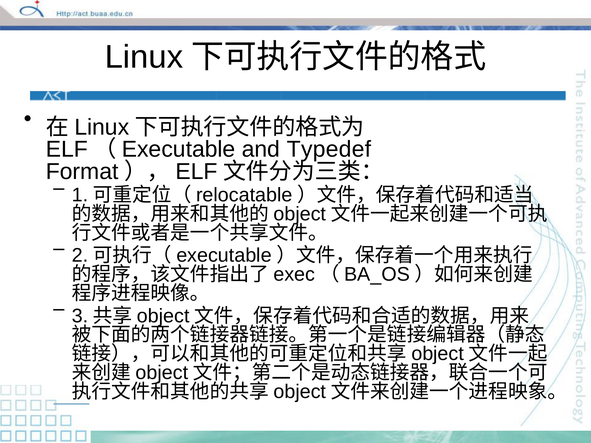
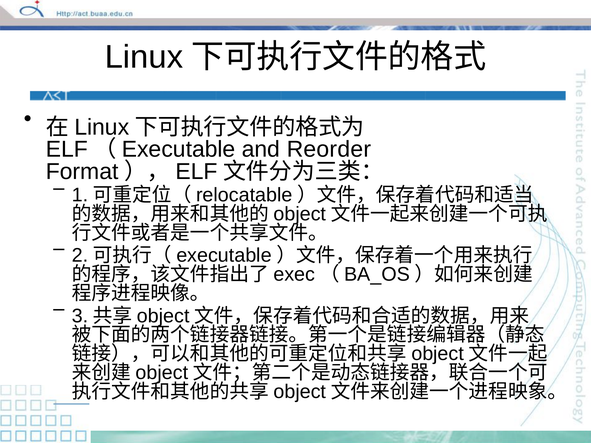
Typedef: Typedef -> Reorder (329, 149)
